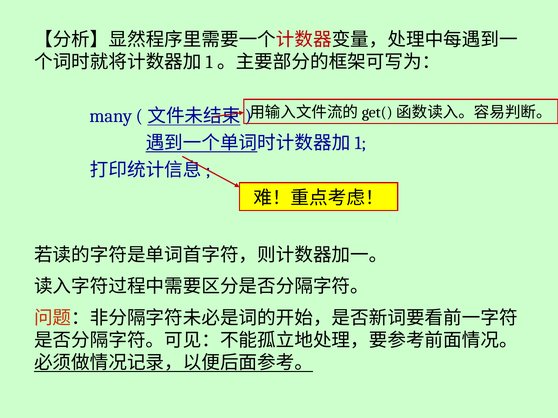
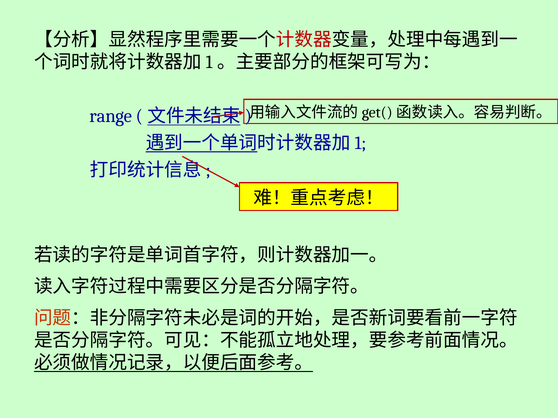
many: many -> range (111, 116)
